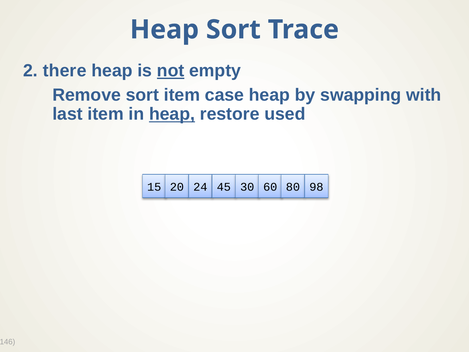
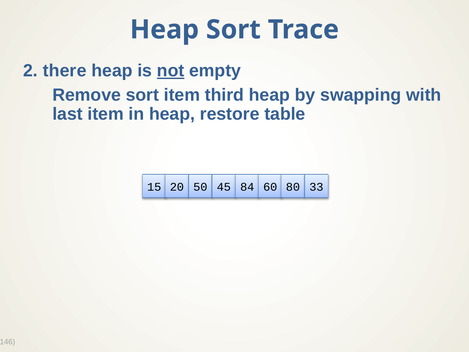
case: case -> third (224, 95)
heap underline: present -> none (172, 114)
used: used -> table (285, 114)
24: 24 -> 50 (200, 187)
30: 30 -> 84 (247, 187)
98: 98 -> 33 (316, 187)
